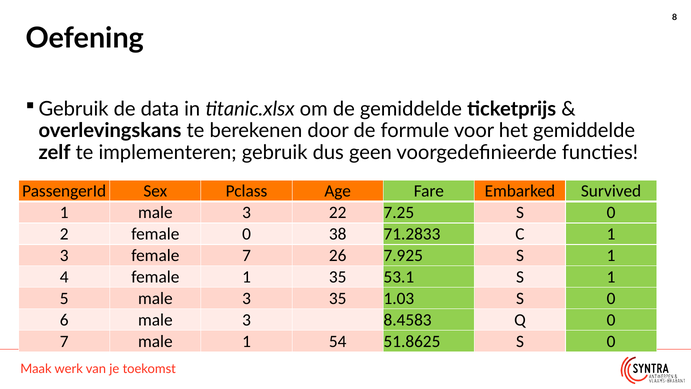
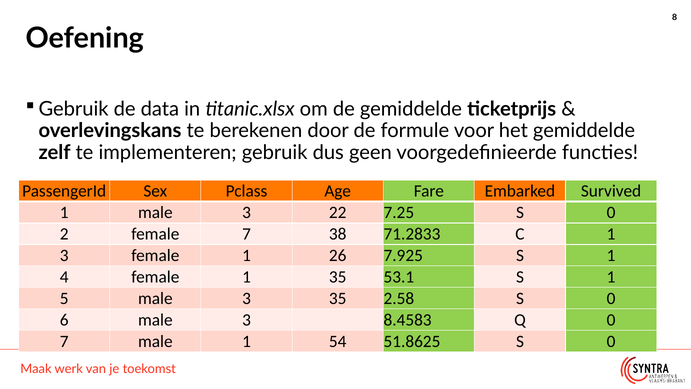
female 0: 0 -> 7 (247, 234)
3 female 7: 7 -> 1 (247, 255)
1.03: 1.03 -> 2.58 (399, 298)
